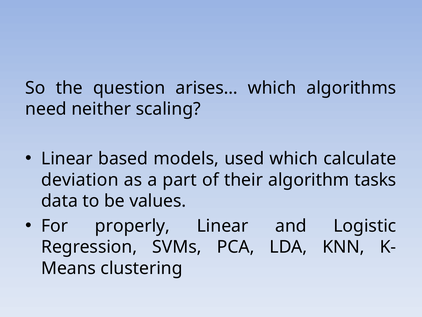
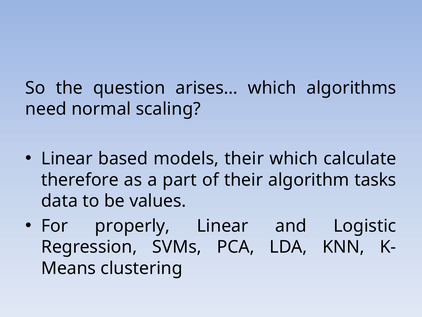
neither: neither -> normal (101, 109)
models used: used -> their (244, 159)
deviation: deviation -> therefore (80, 180)
